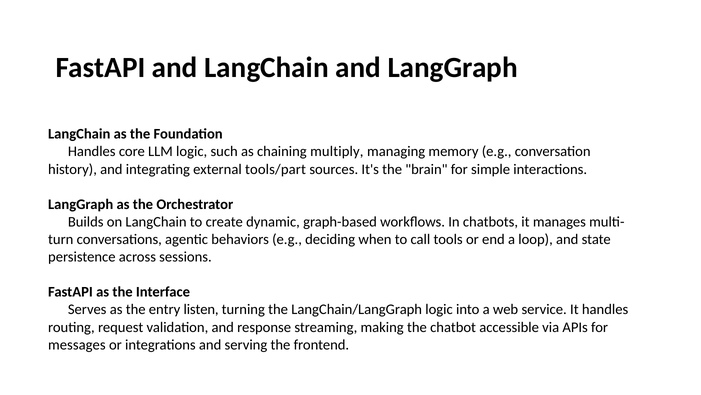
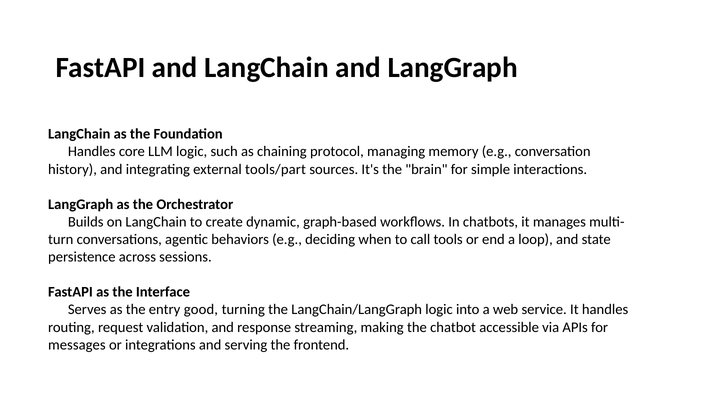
multiply: multiply -> protocol (337, 151)
listen: listen -> good (201, 309)
